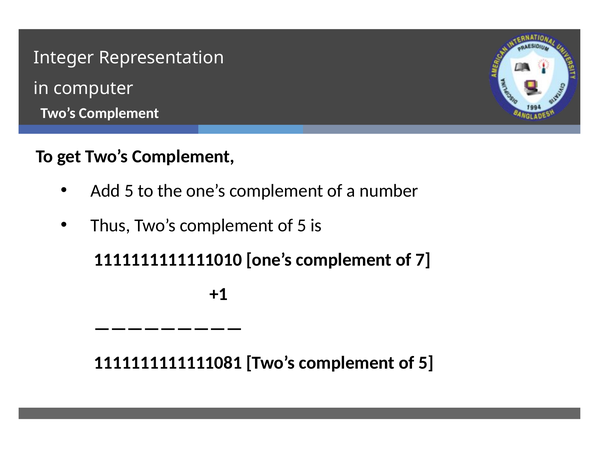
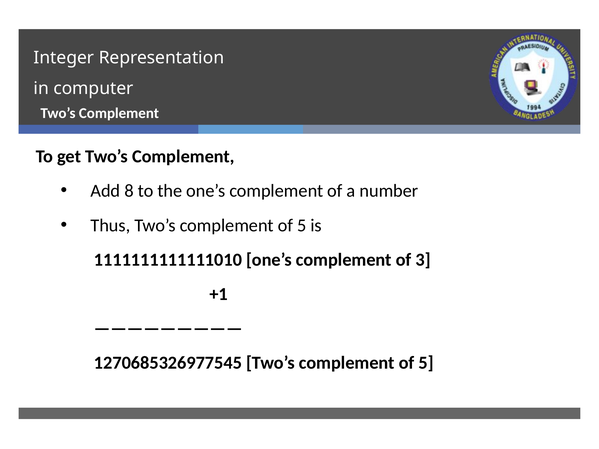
Add 5: 5 -> 8 (129, 191)
7: 7 -> 3 (423, 260)
1111111111111081: 1111111111111081 -> 1270685326977545 (168, 363)
